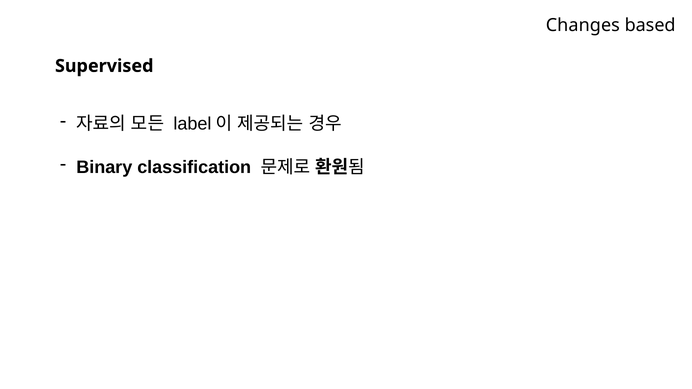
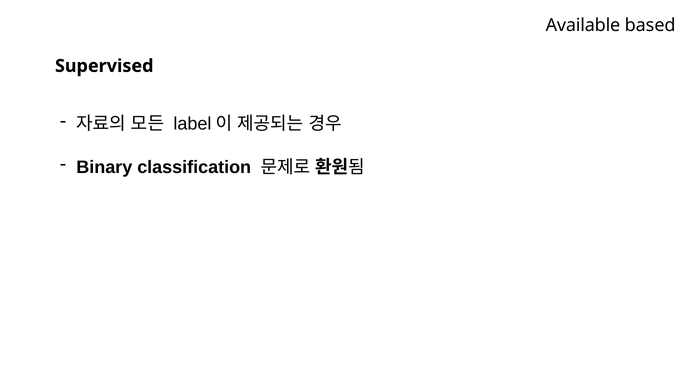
Changes: Changes -> Available (583, 25)
